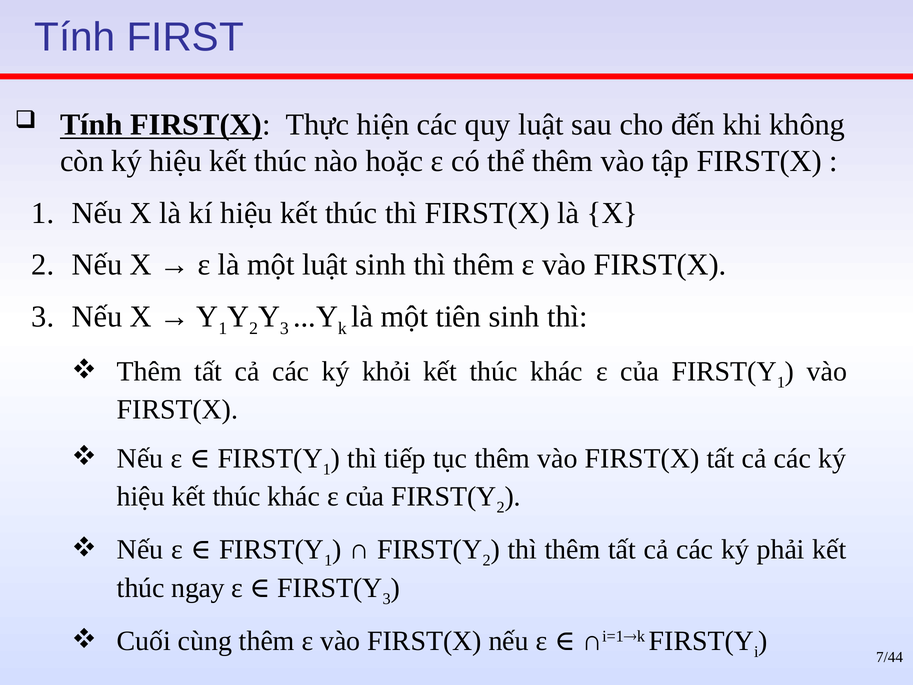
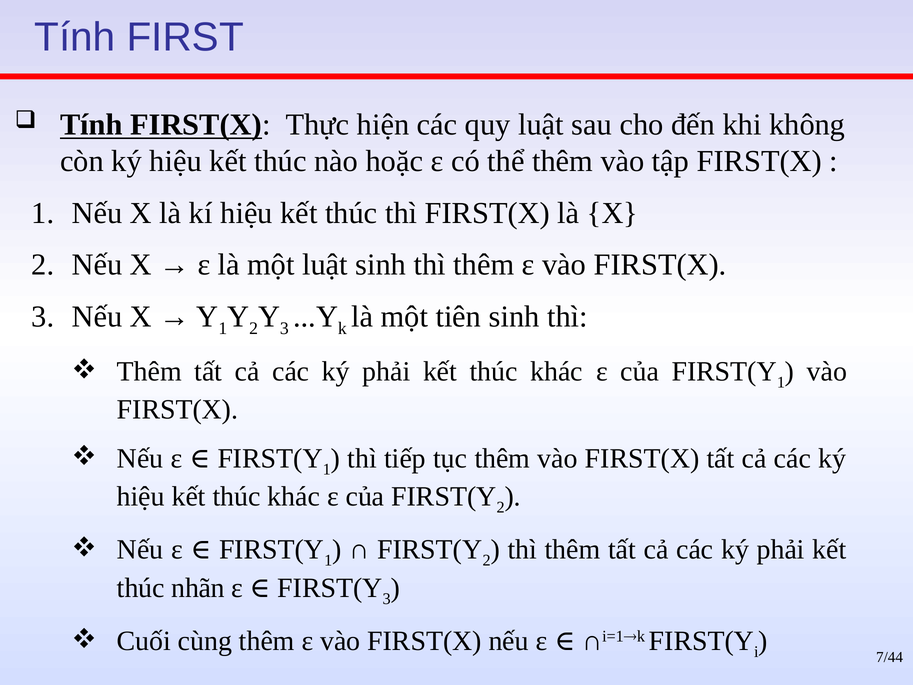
khỏi: khỏi -> phải (386, 371)
ngay: ngay -> nhãn (198, 588)
